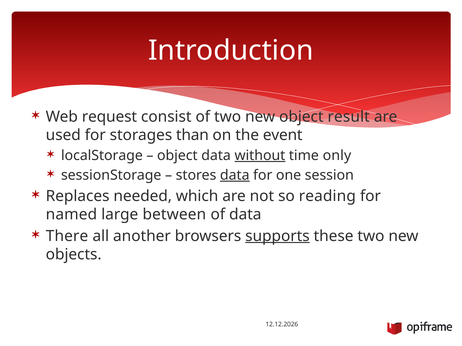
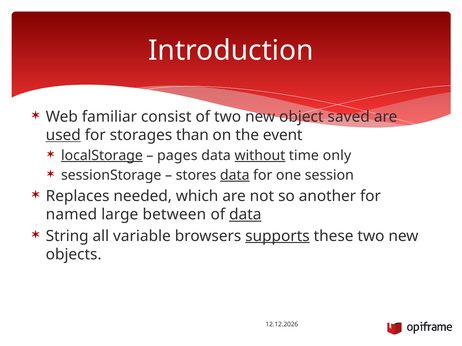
request: request -> familiar (109, 117)
result: result -> saved (349, 117)
used underline: none -> present (63, 135)
localStorage underline: none -> present (102, 156)
object: object -> pages (177, 156)
reading: reading -> another (327, 196)
data underline: none -> present (245, 215)
There: There -> String (67, 236)
another: another -> variable (142, 236)
